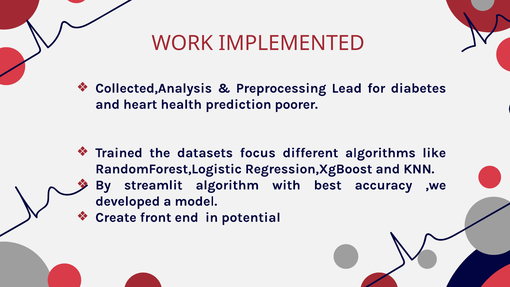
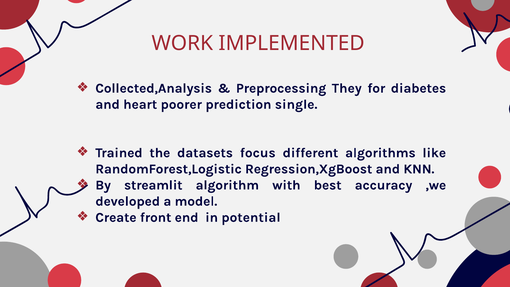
Lead: Lead -> They (347, 88)
health: health -> poorer (181, 104)
poorer: poorer -> single (296, 104)
